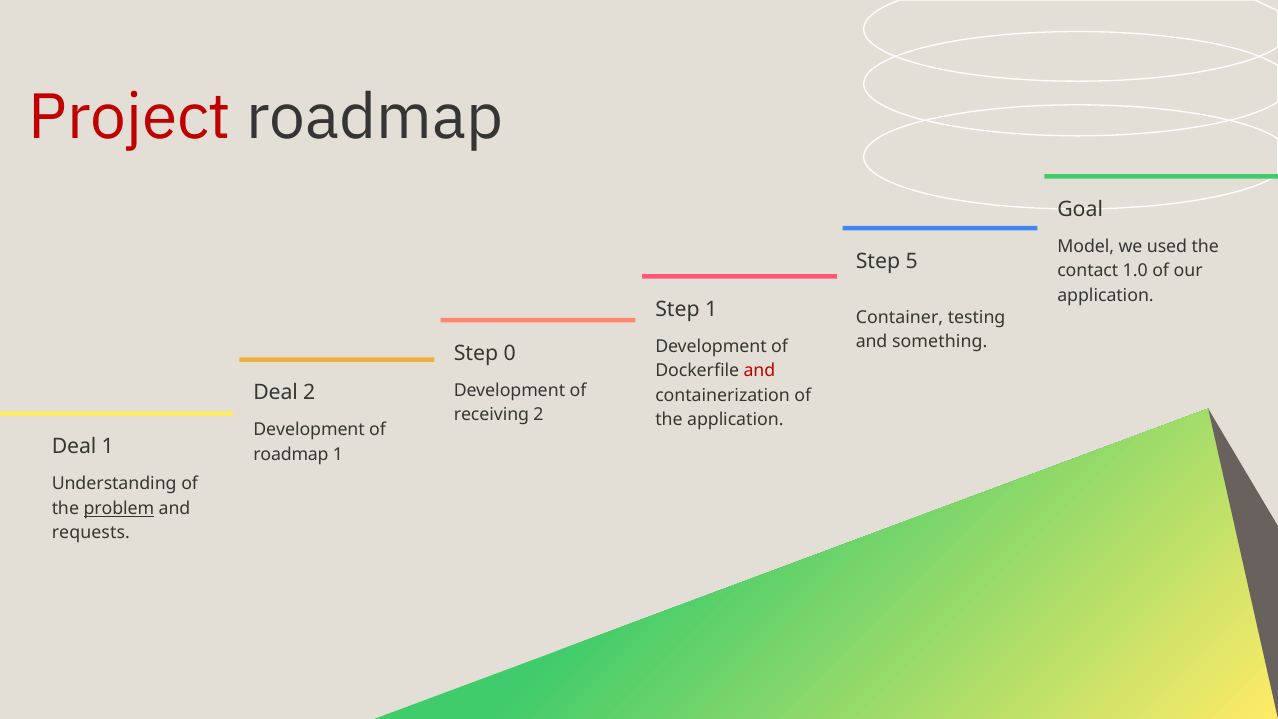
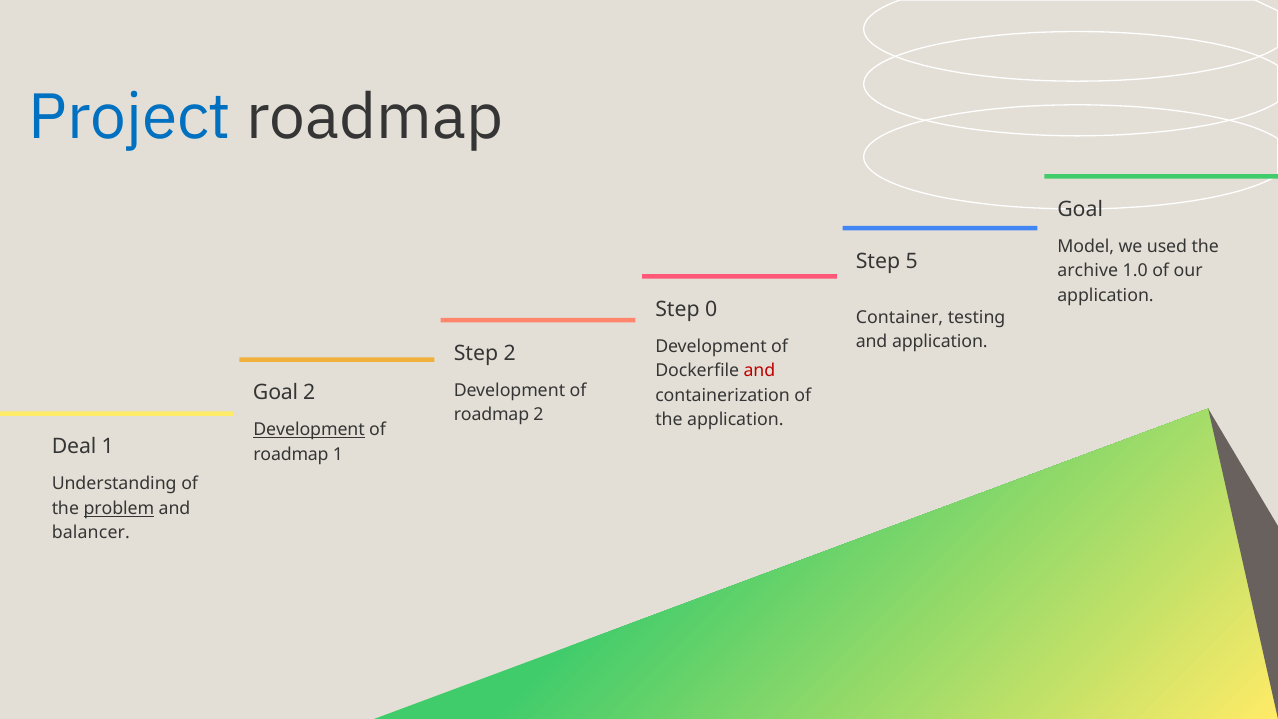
Project colour: red -> blue (130, 117)
contact: contact -> archive (1088, 271)
Step 1: 1 -> 0 (711, 309)
and something: something -> application (940, 342)
Step 0: 0 -> 2 (510, 353)
Deal: Deal -> Goal (276, 393)
receiving: receiving -> roadmap (491, 415)
Development underline: none -> present (309, 430)
requests: requests -> balancer (91, 533)
